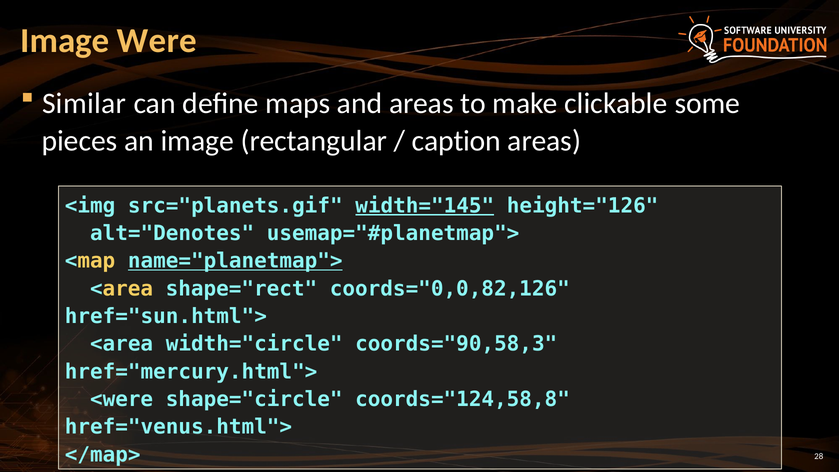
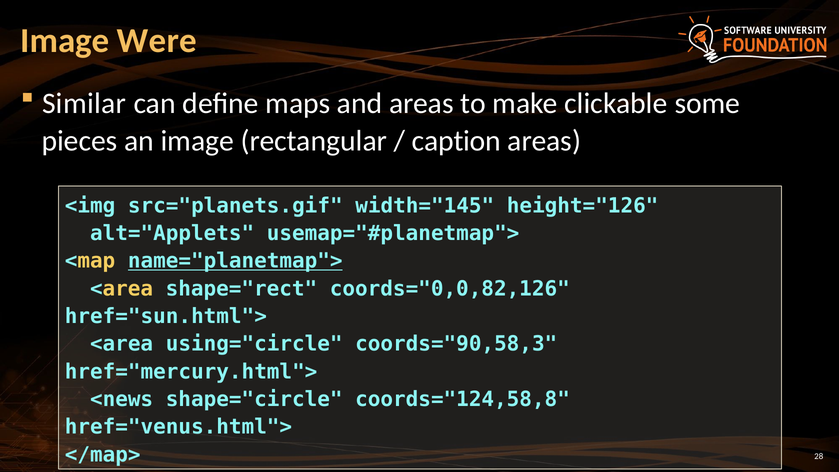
width="145 underline: present -> none (425, 206)
alt="Denotes: alt="Denotes -> alt="Applets (172, 233)
width="circle: width="circle -> using="circle (254, 344)
<were: <were -> <news (122, 399)
